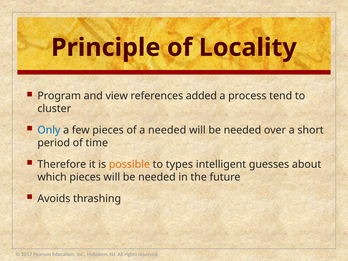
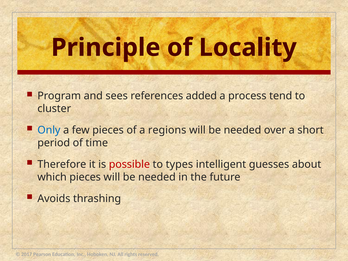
view: view -> sees (117, 96)
a needed: needed -> regions (167, 130)
possible colour: orange -> red (129, 164)
